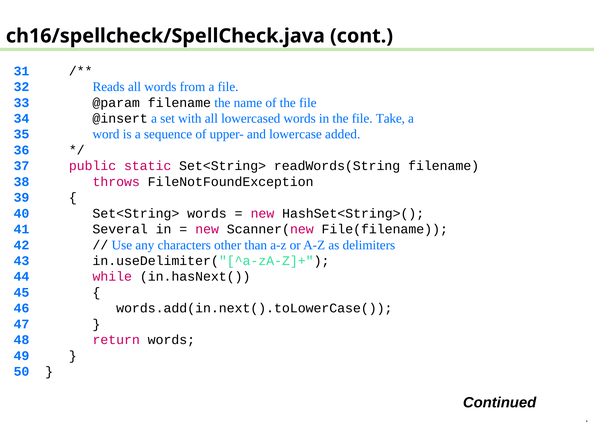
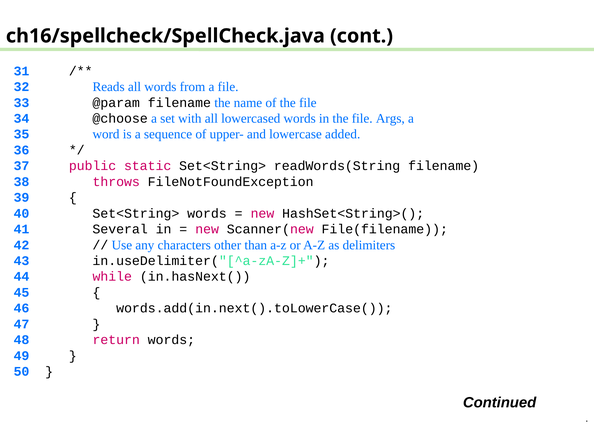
@insert: @insert -> @choose (120, 119)
Take: Take -> Args (390, 119)
